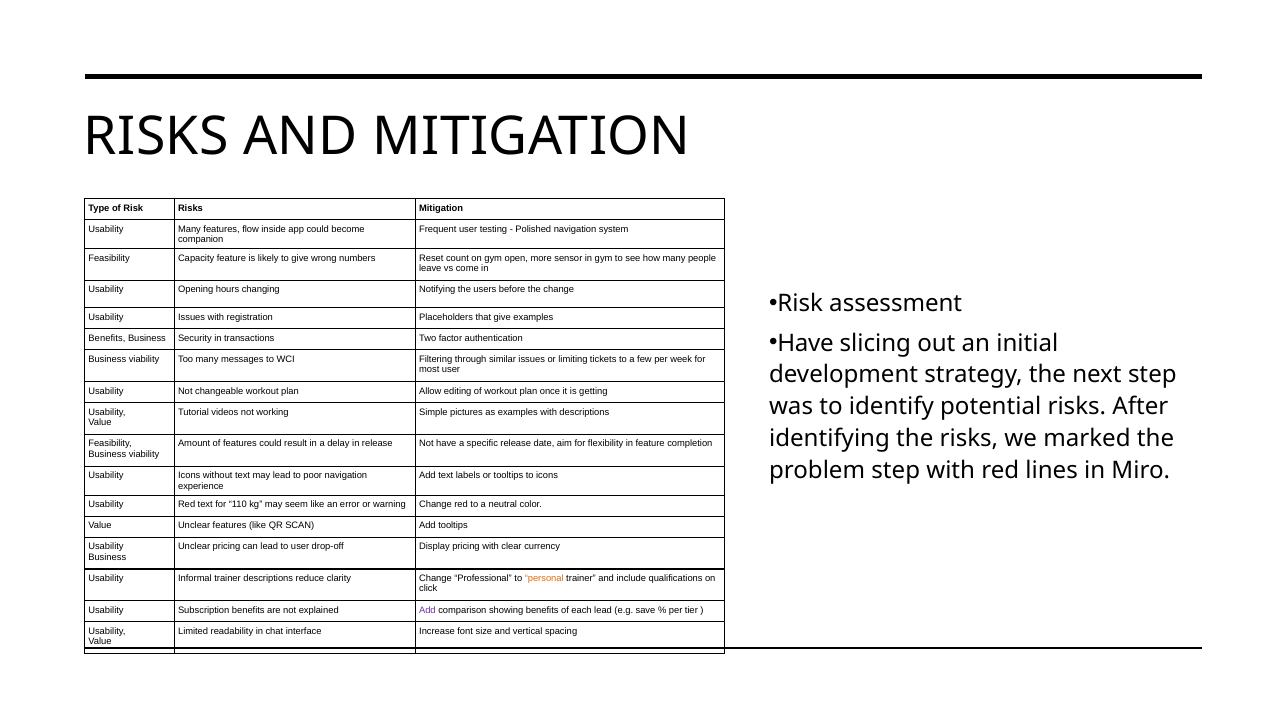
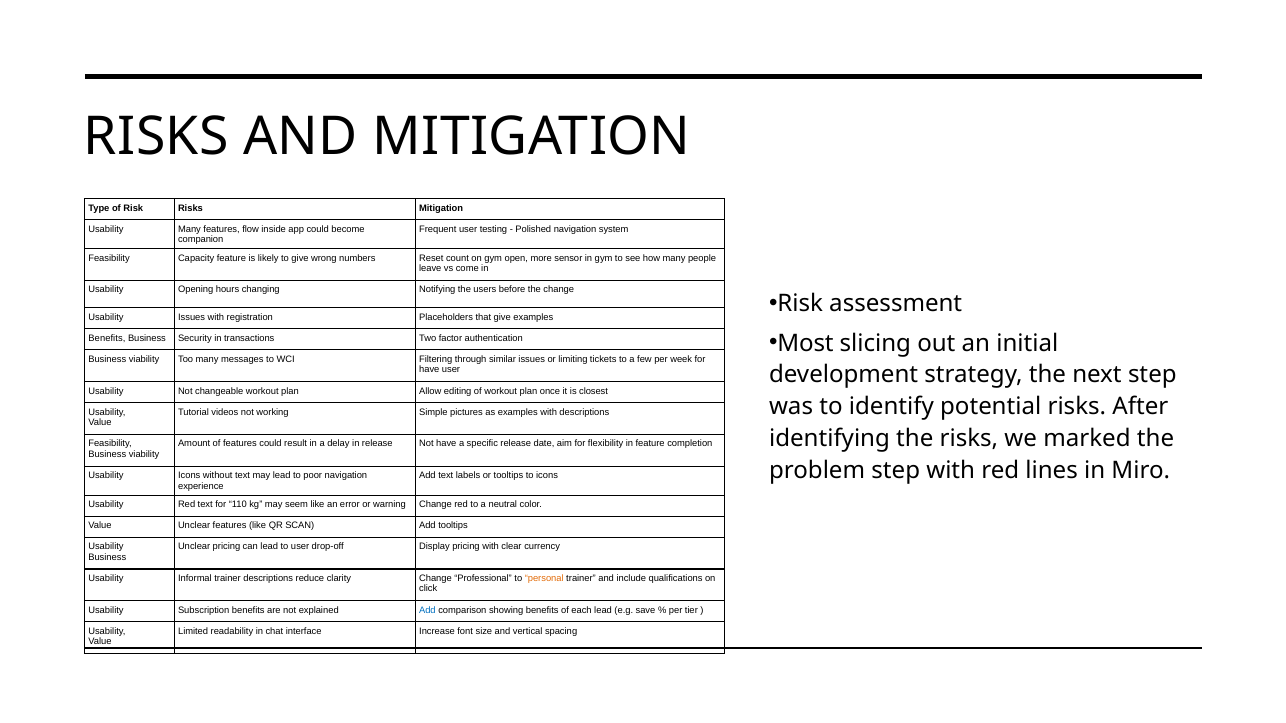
Have: Have -> Most (806, 343)
most: most -> have (429, 370)
getting: getting -> closest (594, 391)
Add colour: purple -> blue (427, 610)
